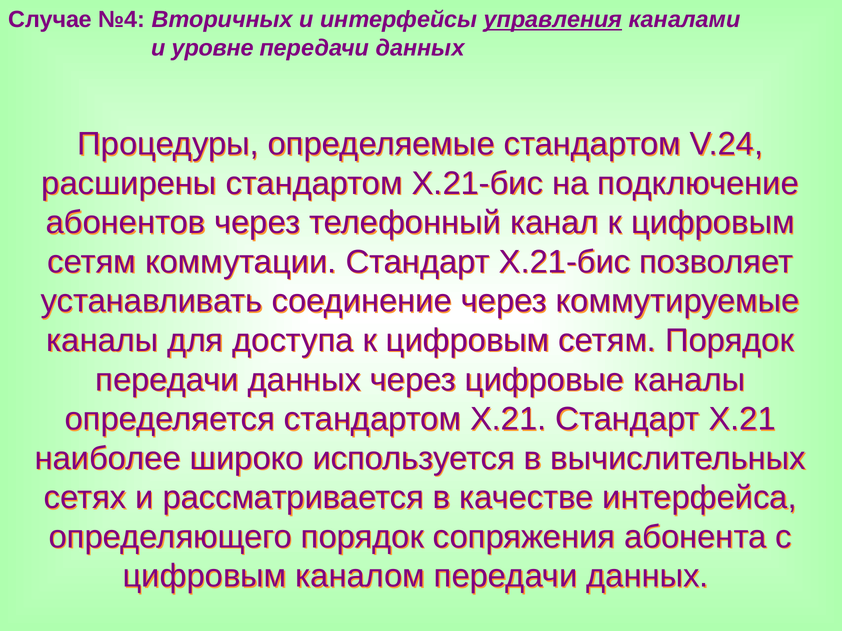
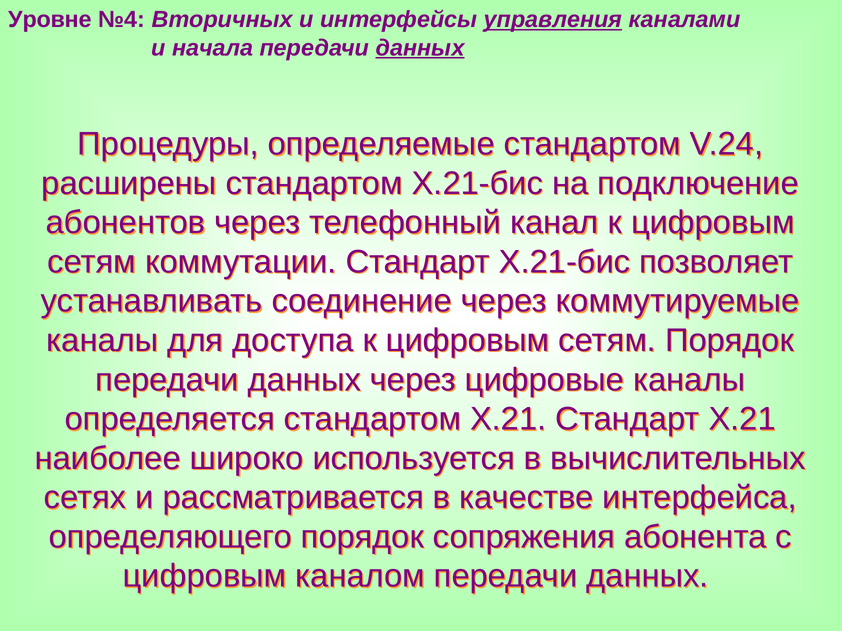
Случае: Случае -> Уровне (50, 20)
уровне: уровне -> начала (213, 48)
данных underline: none -> present (420, 48)
